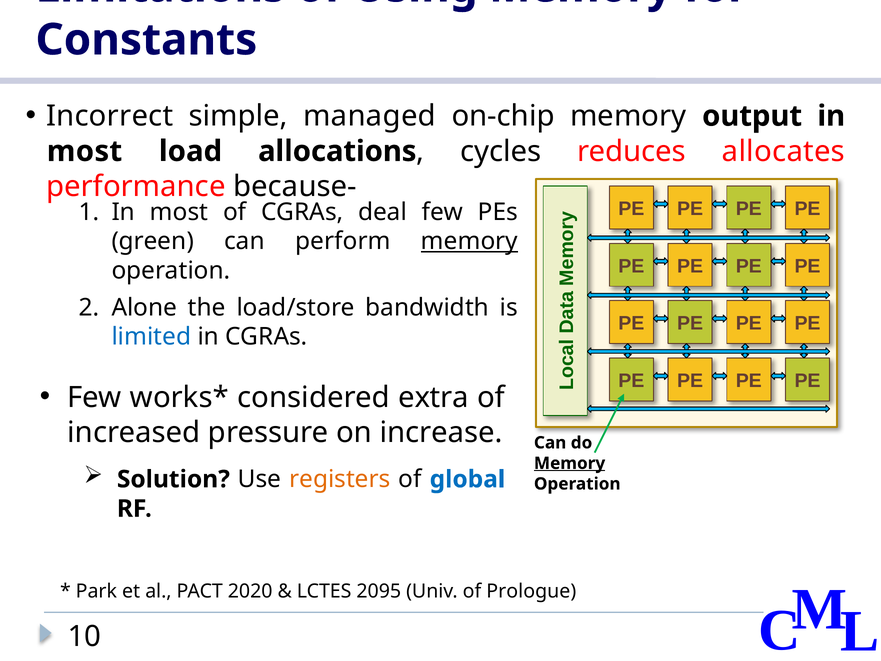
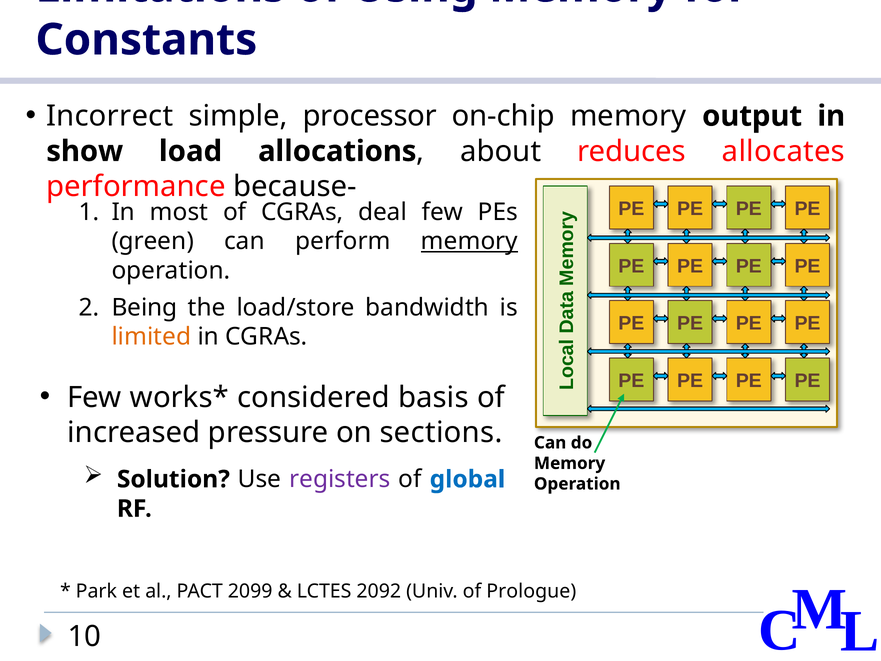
managed: managed -> processor (370, 116)
most: most -> show (85, 151)
cycles: cycles -> about (501, 151)
Alone: Alone -> Being (144, 307)
limited colour: blue -> orange (151, 337)
extra: extra -> basis (433, 397)
increase: increase -> sections (441, 432)
Memory underline: present -> none (570, 463)
registers colour: orange -> purple (340, 479)
2020: 2020 -> 2099 (250, 591)
2095: 2095 -> 2092 (379, 591)
